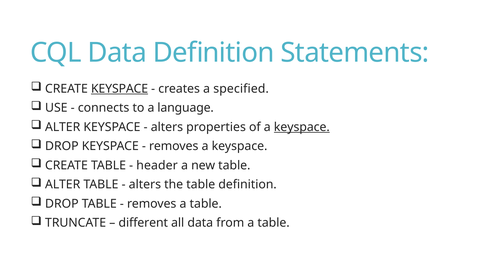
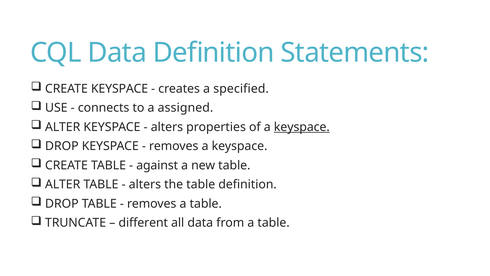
KEYSPACE underline: present -> none (120, 89)
language: language -> assigned (185, 108)
header: header -> against (157, 165)
